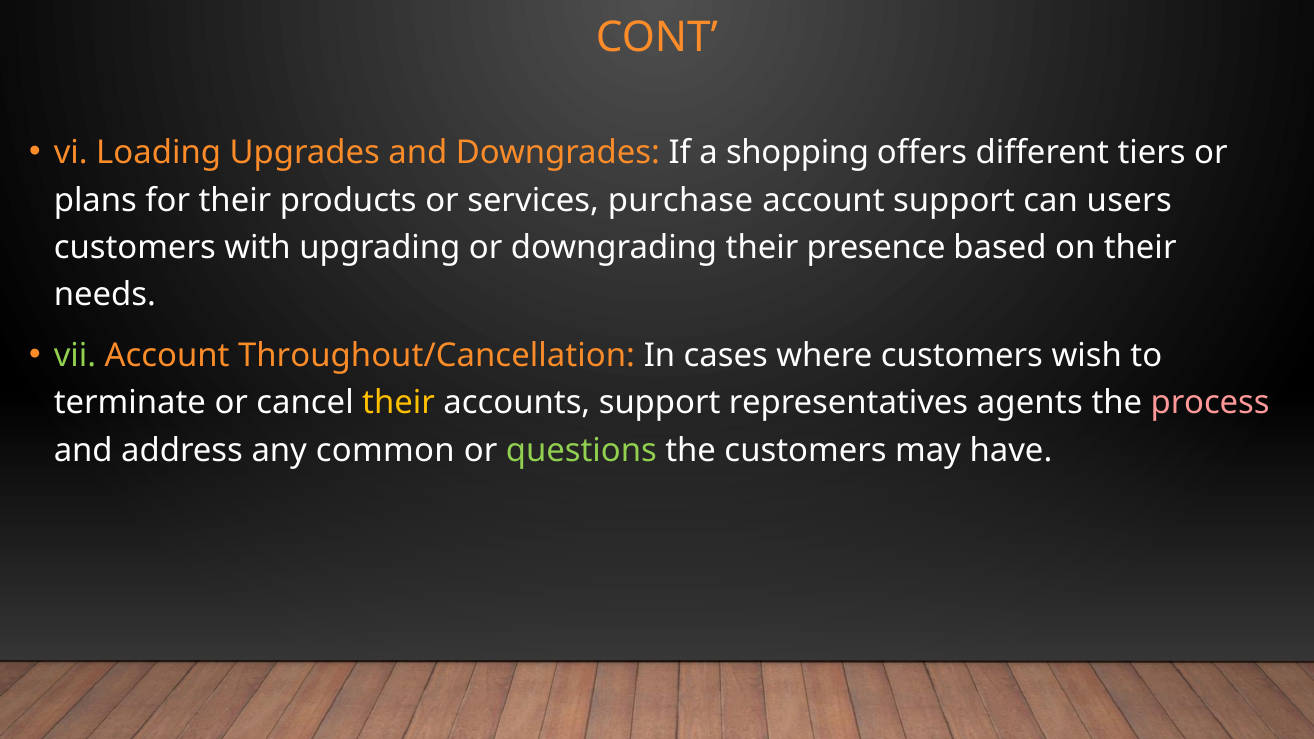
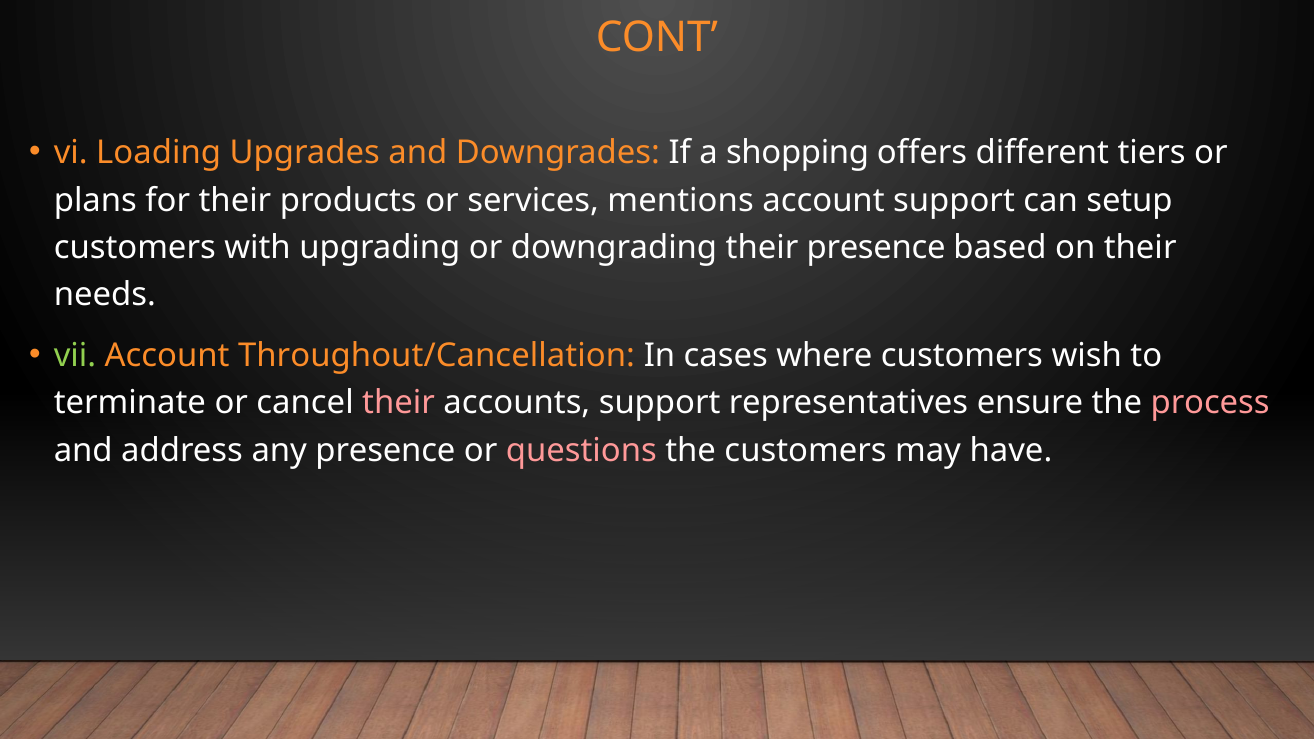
purchase: purchase -> mentions (681, 200)
users: users -> setup (1130, 200)
their colour: yellow -> pink (399, 403)
agents: agents -> ensure (1030, 403)
any common: common -> presence (385, 450)
questions colour: light green -> pink (581, 450)
